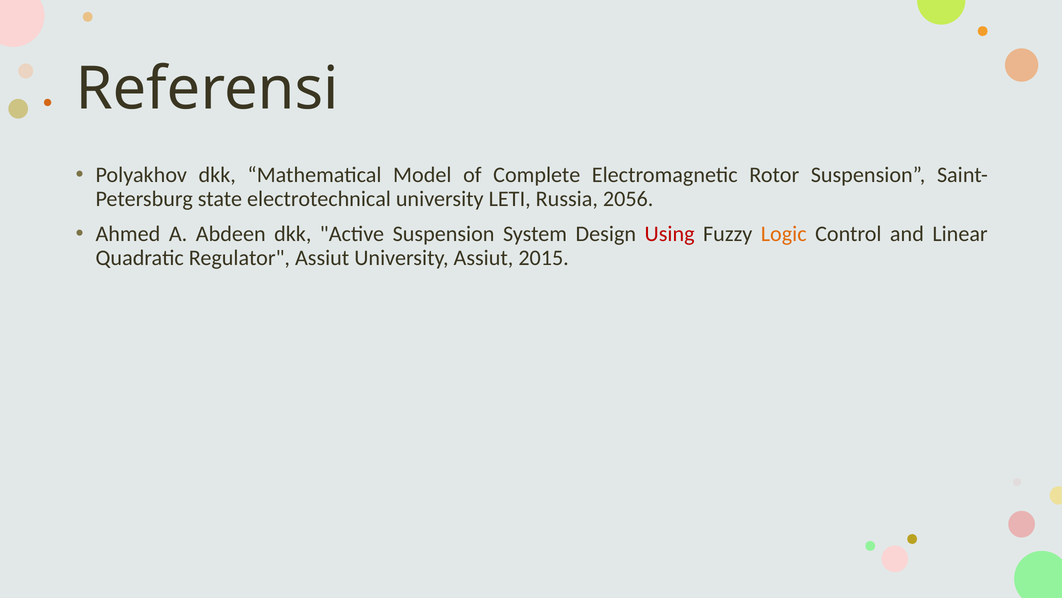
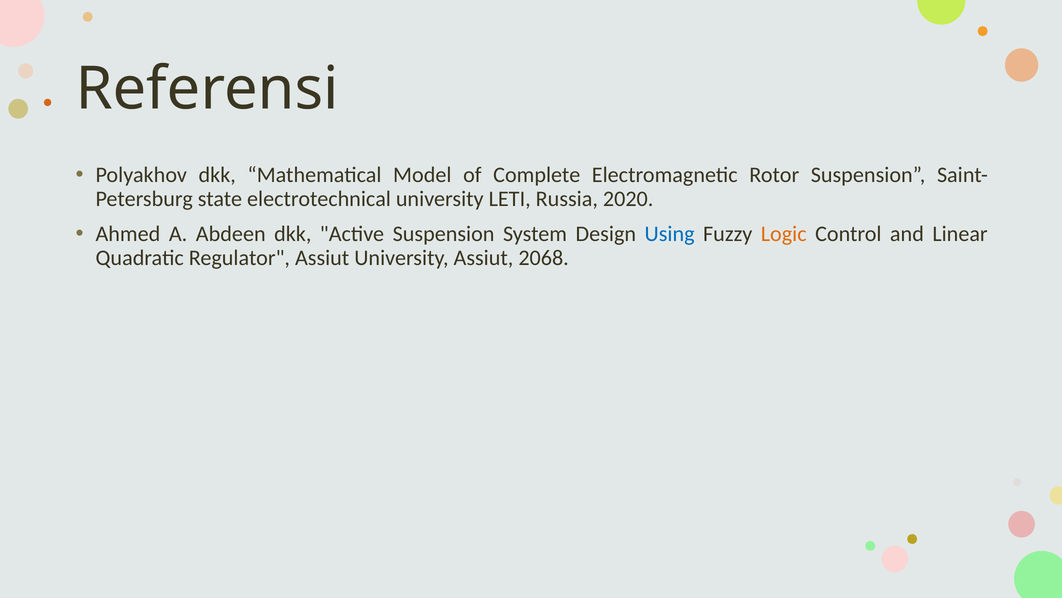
2056: 2056 -> 2020 (628, 199)
Using colour: red -> blue (670, 234)
2015: 2015 -> 2068 (544, 258)
